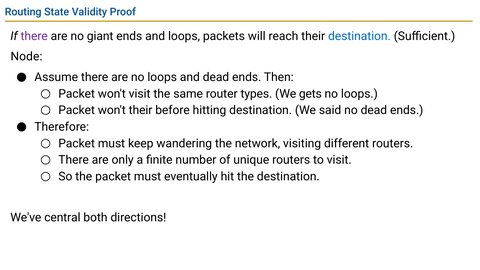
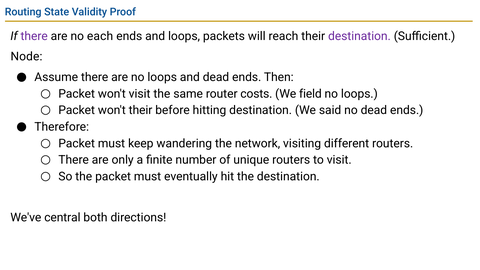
giant: giant -> each (100, 36)
destination colour: blue -> purple (359, 36)
types: types -> costs (256, 94)
gets: gets -> field (310, 94)
